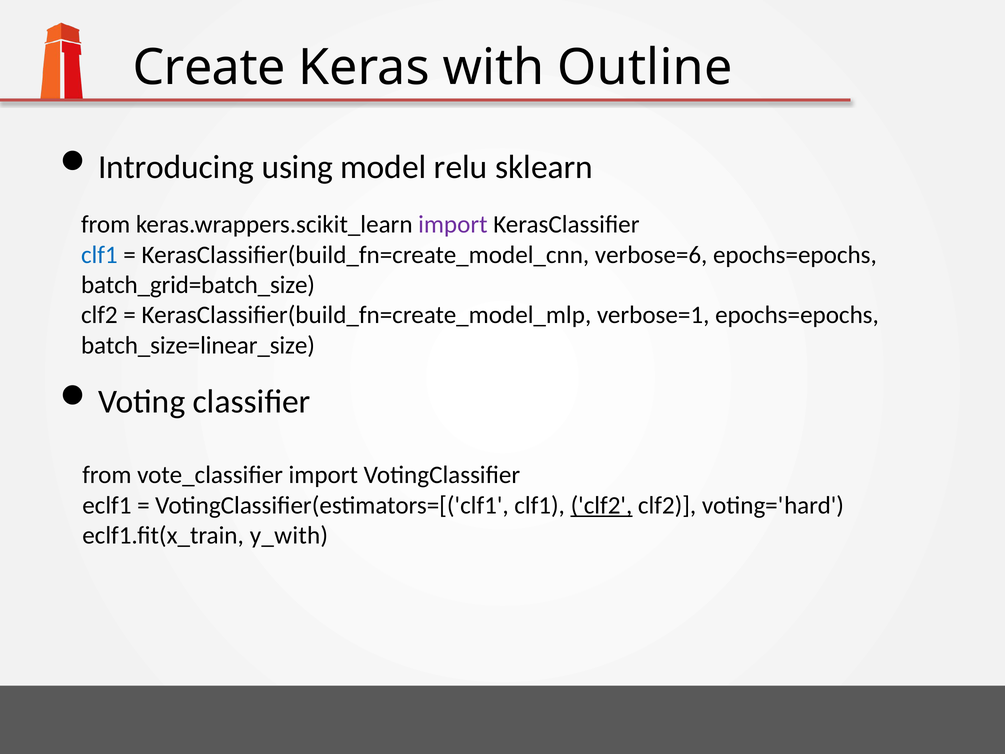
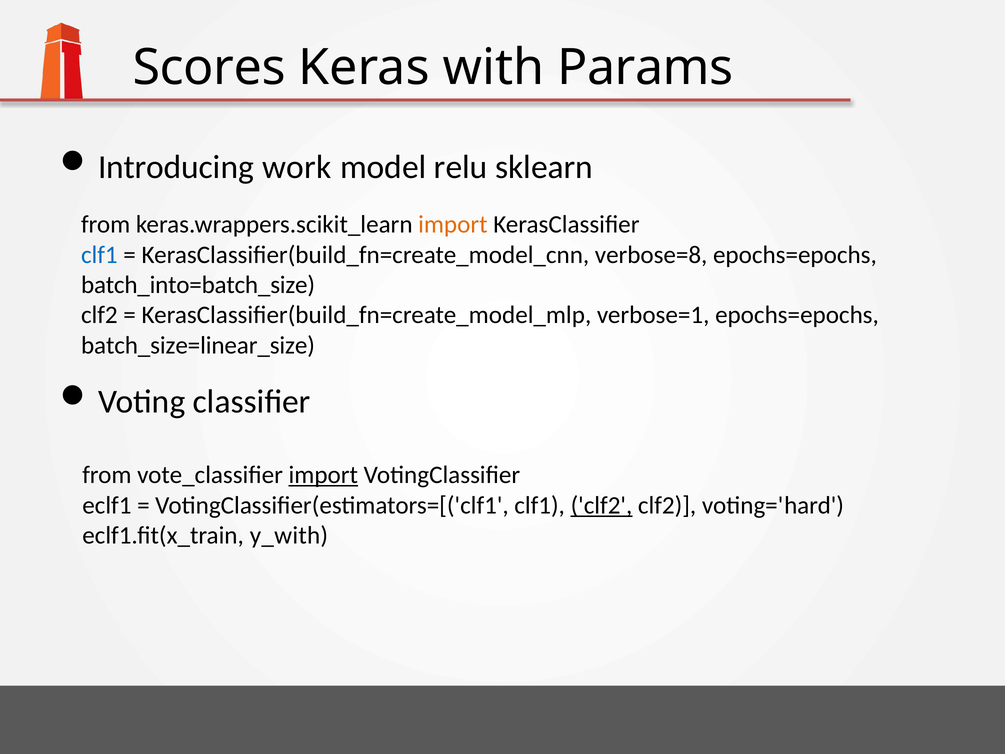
Create: Create -> Scores (209, 68)
Outline: Outline -> Params (645, 68)
using: using -> work (297, 167)
import colour: purple -> orange (453, 225)
verbose=6: verbose=6 -> verbose=8 (651, 255)
batch_grid=batch_size: batch_grid=batch_size -> batch_into=batch_size (198, 285)
import underline: none -> present (323, 475)
